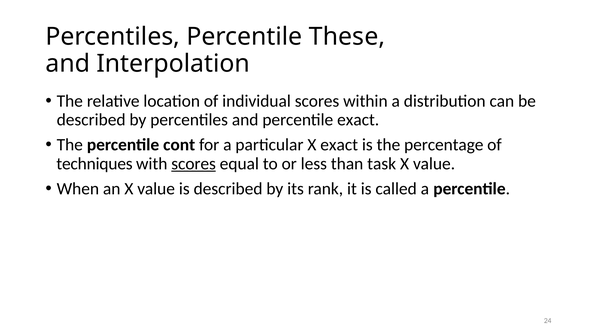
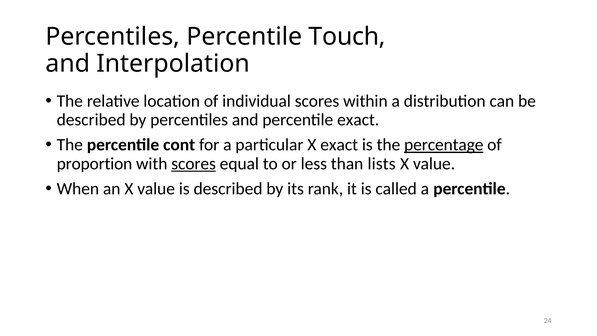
These: These -> Touch (347, 37)
percentage underline: none -> present (444, 145)
techniques: techniques -> proportion (94, 164)
task: task -> lists (382, 164)
